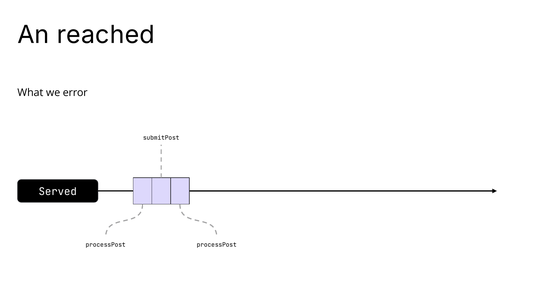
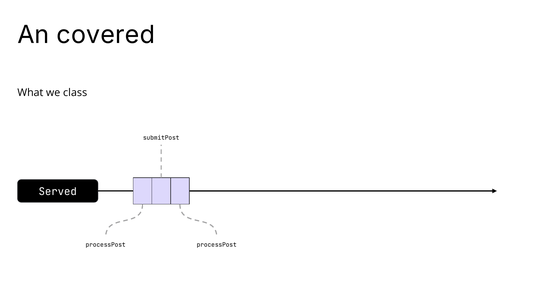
reached: reached -> covered (106, 35)
error: error -> class (75, 93)
